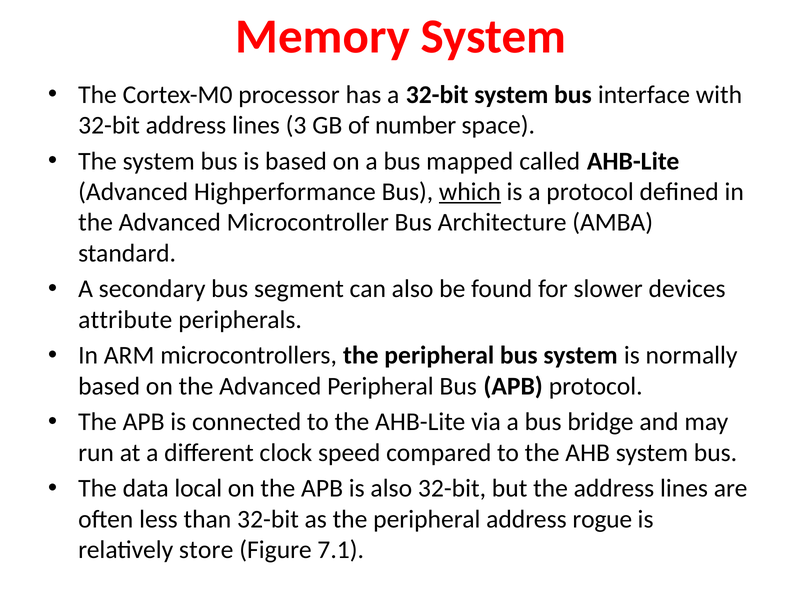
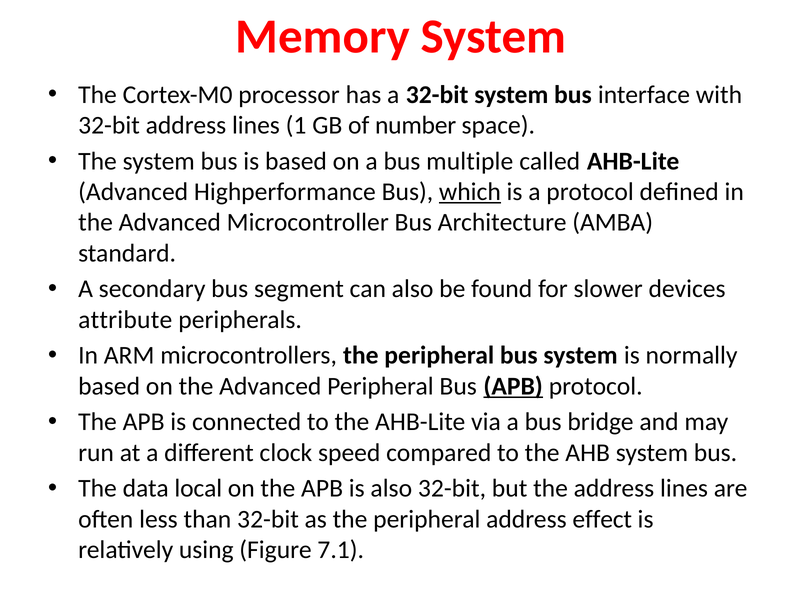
3: 3 -> 1 (296, 125)
mapped: mapped -> multiple (470, 161)
APB underline: none -> present (513, 387)
rogue: rogue -> effect (602, 520)
store: store -> using (206, 550)
